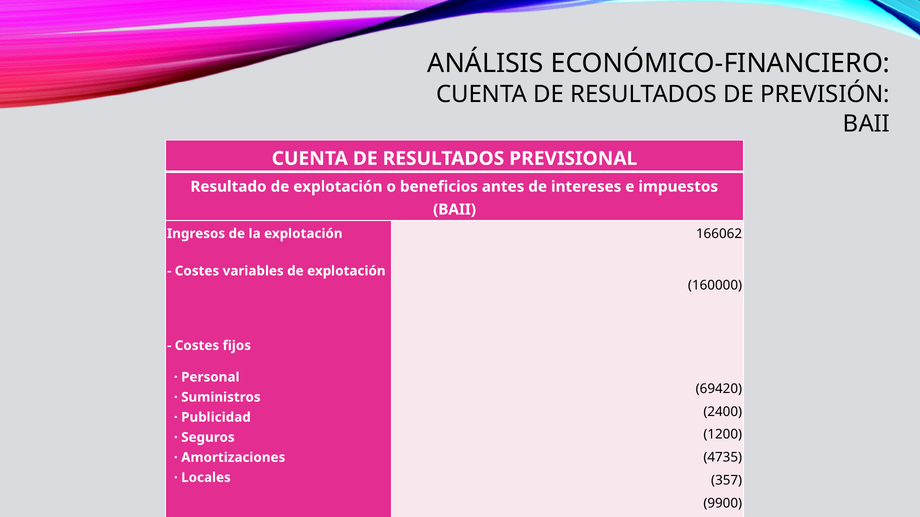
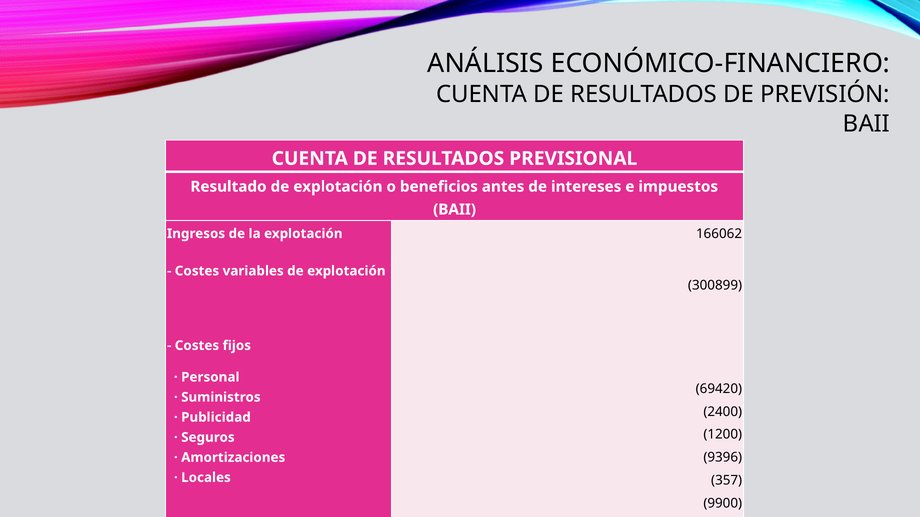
160000: 160000 -> 300899 (715, 286)
4735: 4735 -> 9396 (723, 458)
